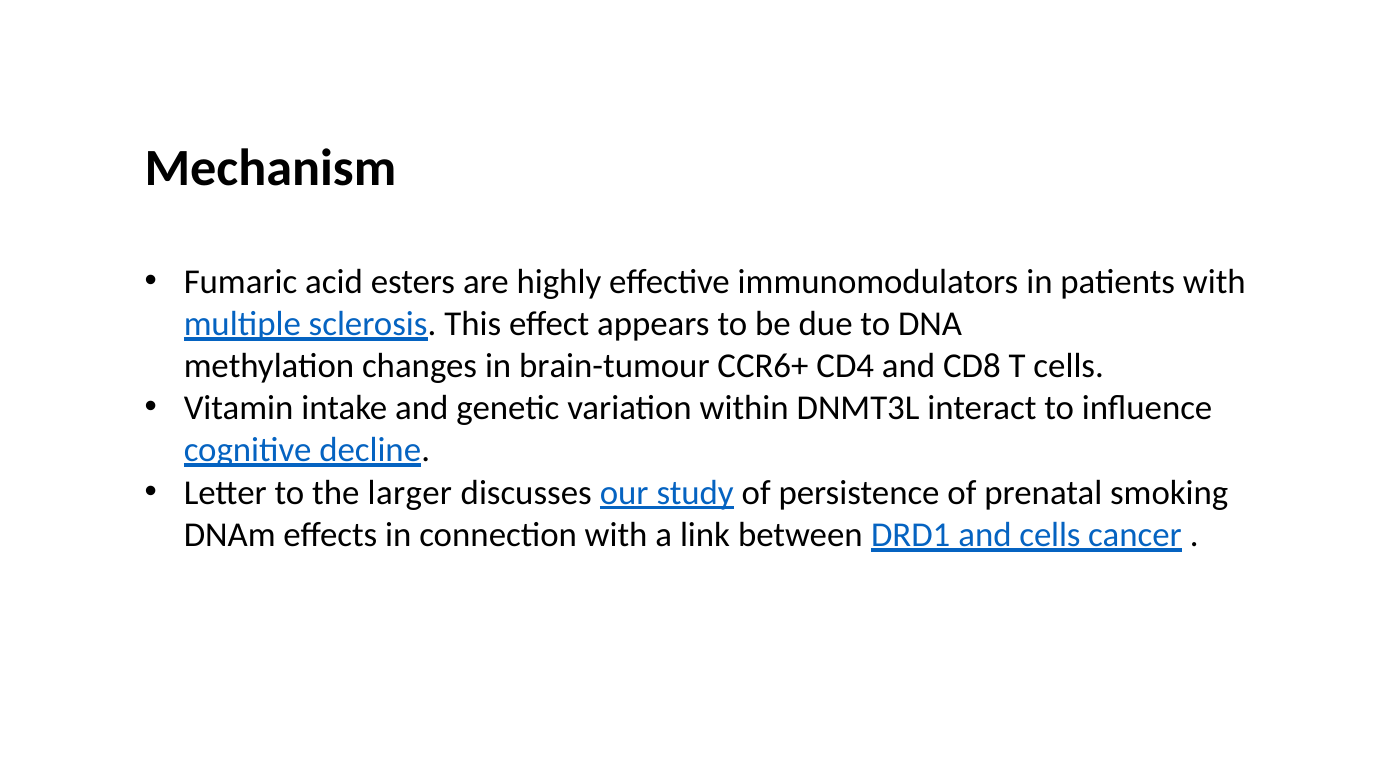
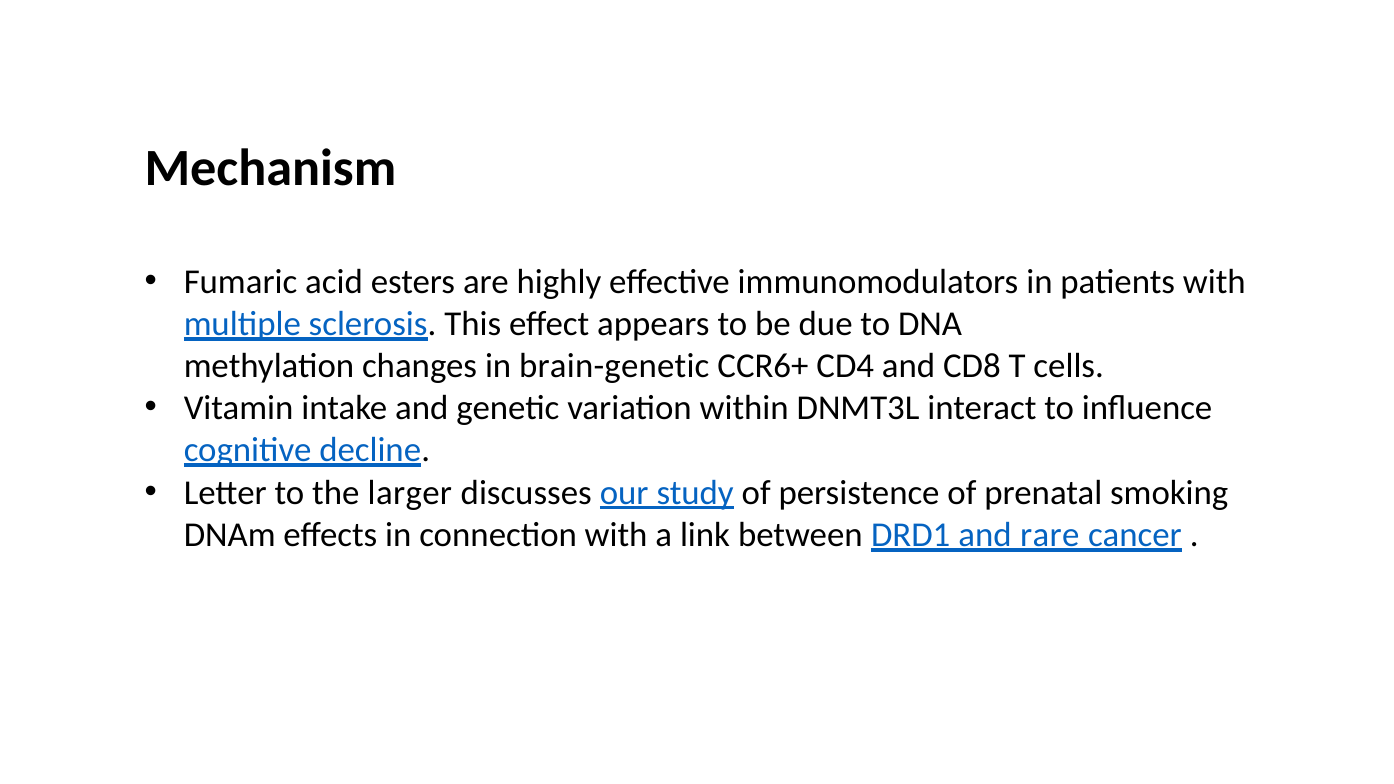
brain-tumour: brain-tumour -> brain-genetic (614, 367)
and cells: cells -> rare (1050, 535)
